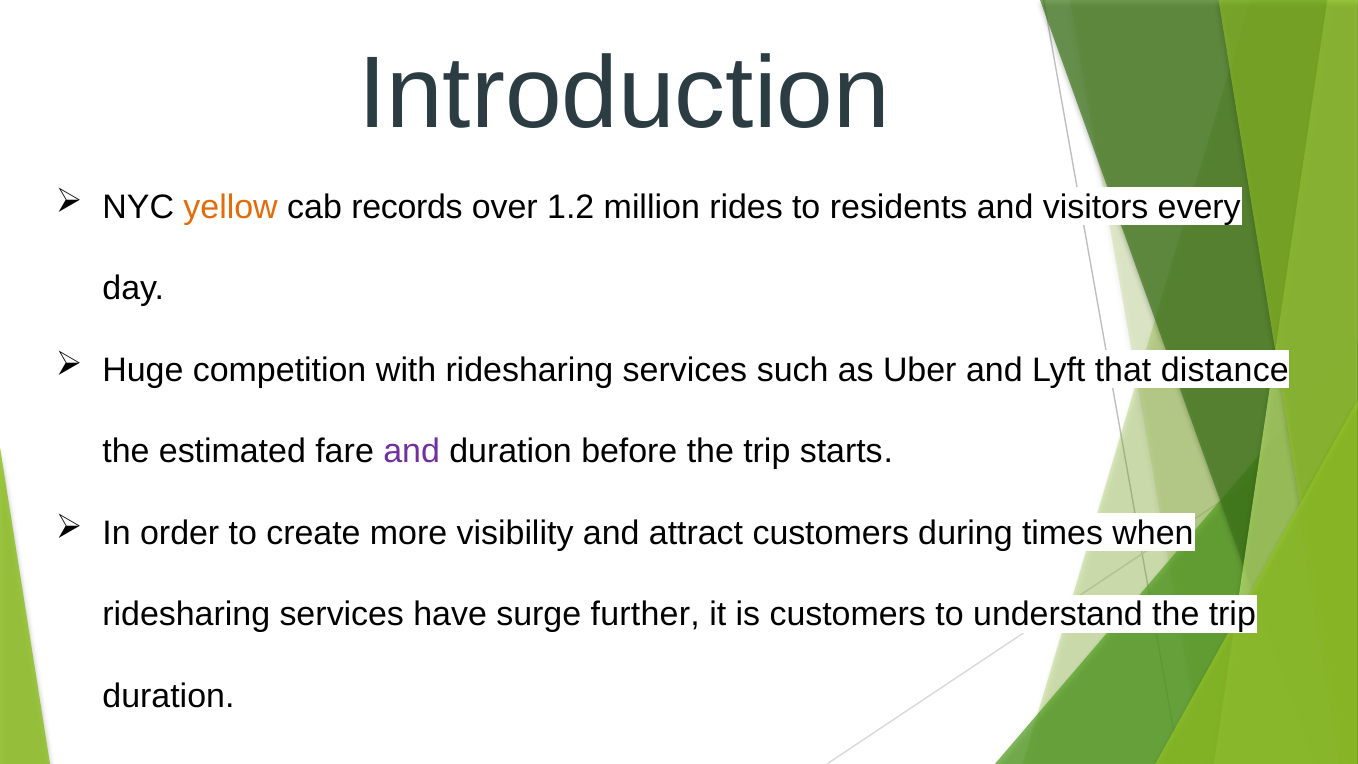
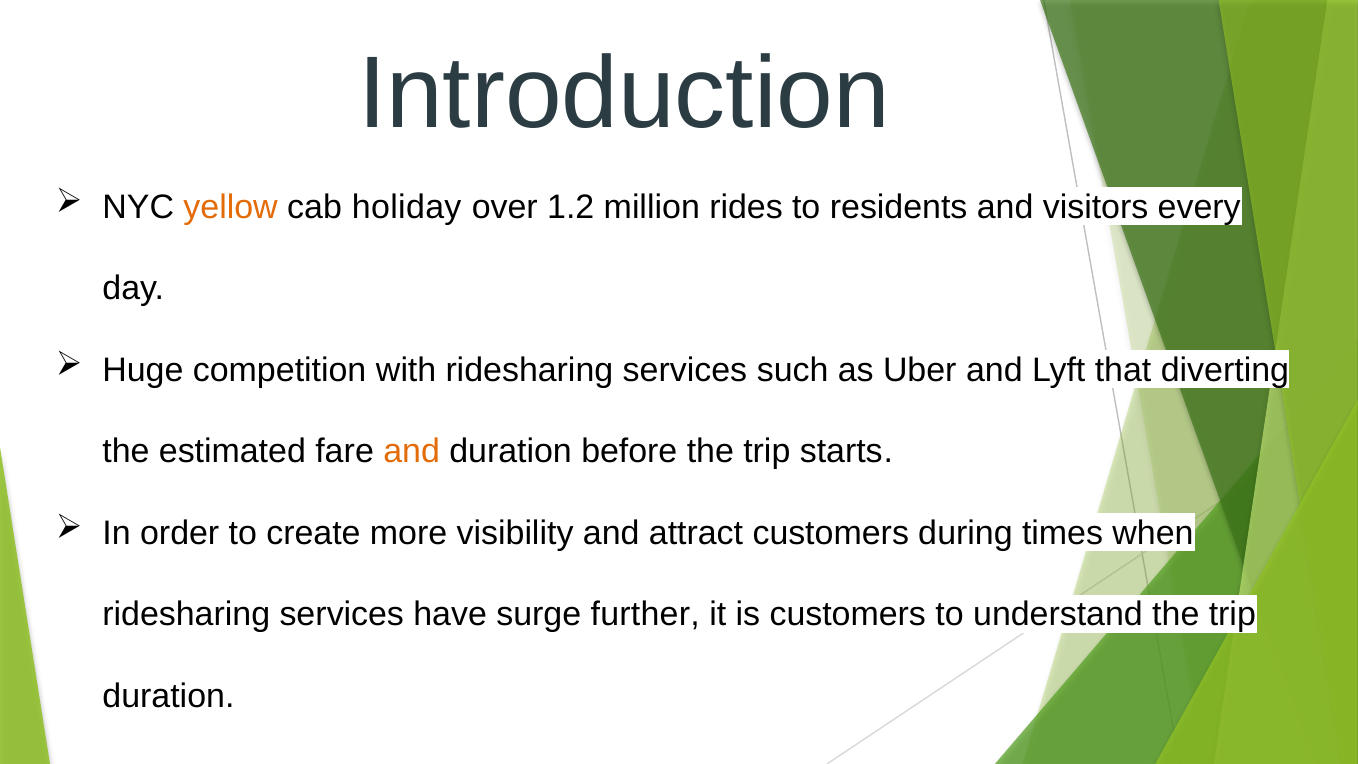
records: records -> holiday (407, 207)
distance: distance -> diverting (1225, 370)
and colour: purple -> orange (412, 451)
